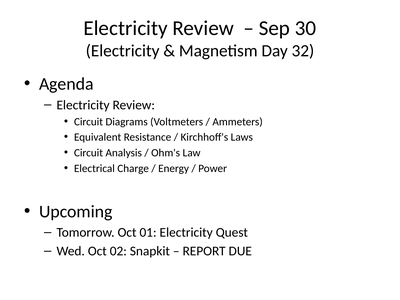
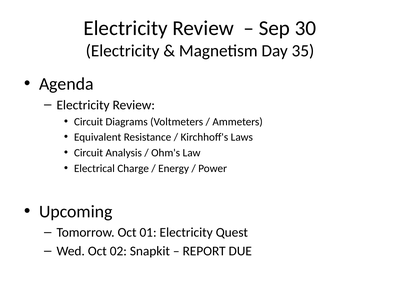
32: 32 -> 35 (303, 51)
